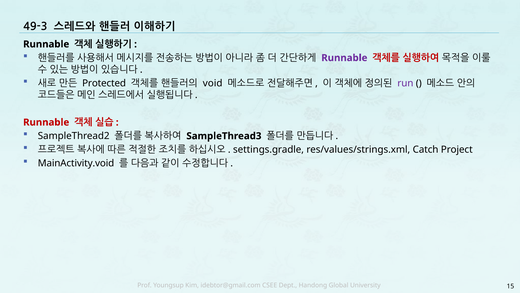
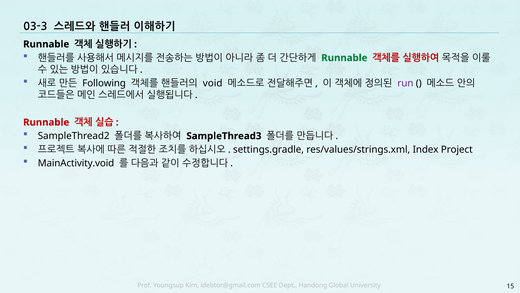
49-3: 49-3 -> 03-3 (35, 27)
Runnable colour: purple -> green (344, 58)
Protected: Protected -> Following (104, 83)
Catch: Catch -> Index (426, 149)
